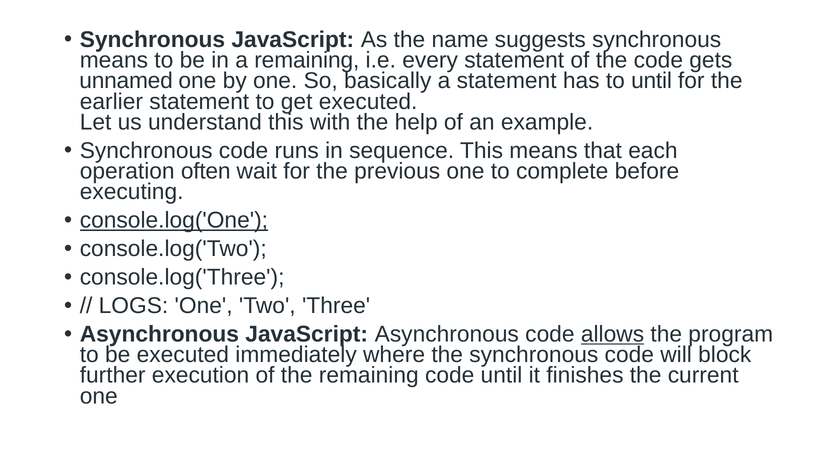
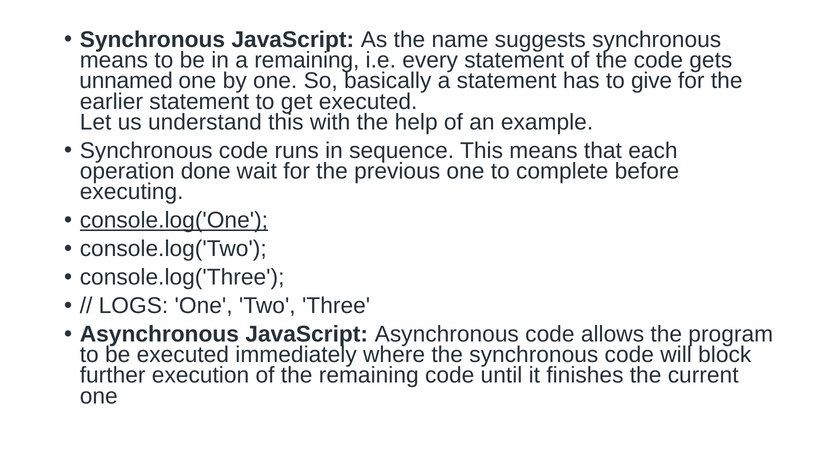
to until: until -> give (652, 81)
often: often -> done (206, 171)
allows underline: present -> none (613, 334)
